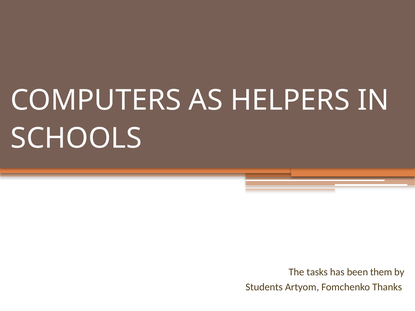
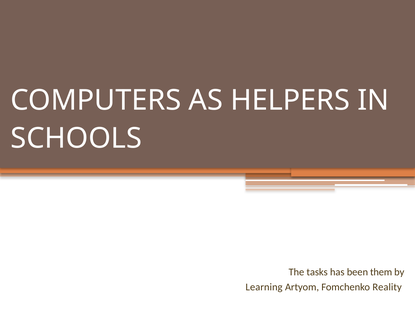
Students: Students -> Learning (264, 287)
Thanks: Thanks -> Reality (387, 287)
